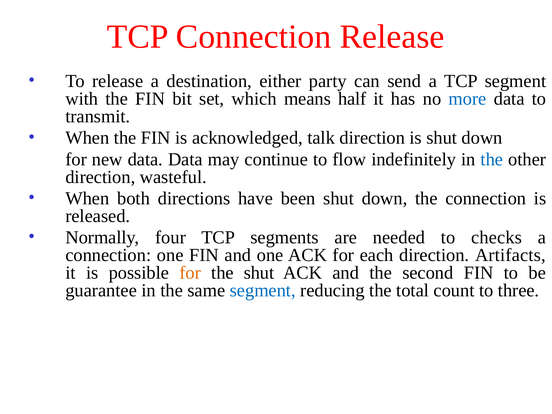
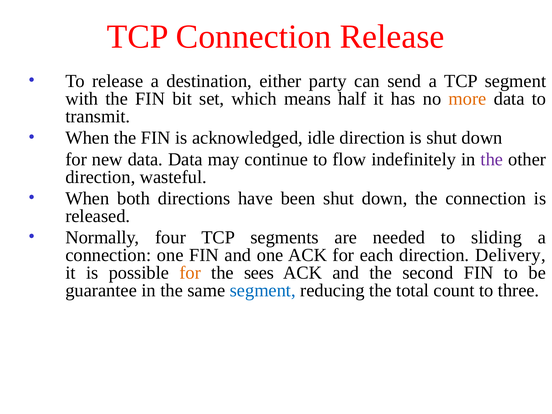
more colour: blue -> orange (468, 99)
talk: talk -> idle (321, 138)
the colour: blue -> purple (492, 159)
checks: checks -> sliding (497, 237)
Artifacts: Artifacts -> Delivery (510, 255)
the shut: shut -> sees (259, 273)
